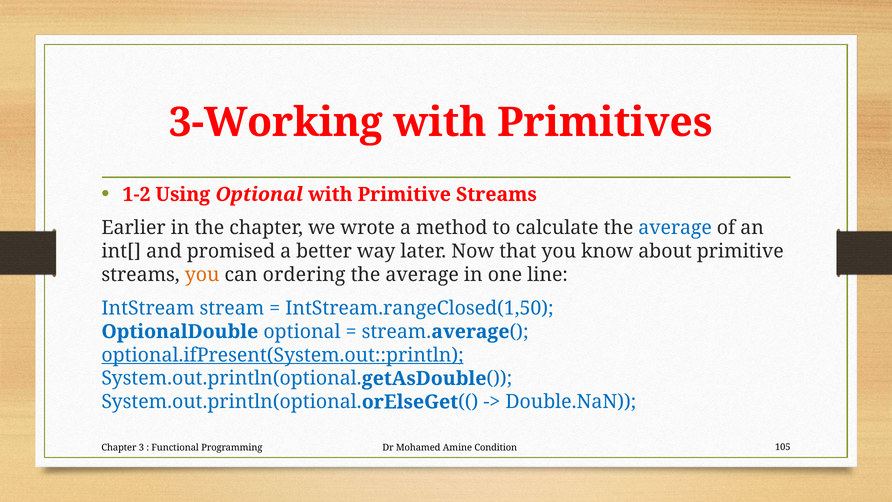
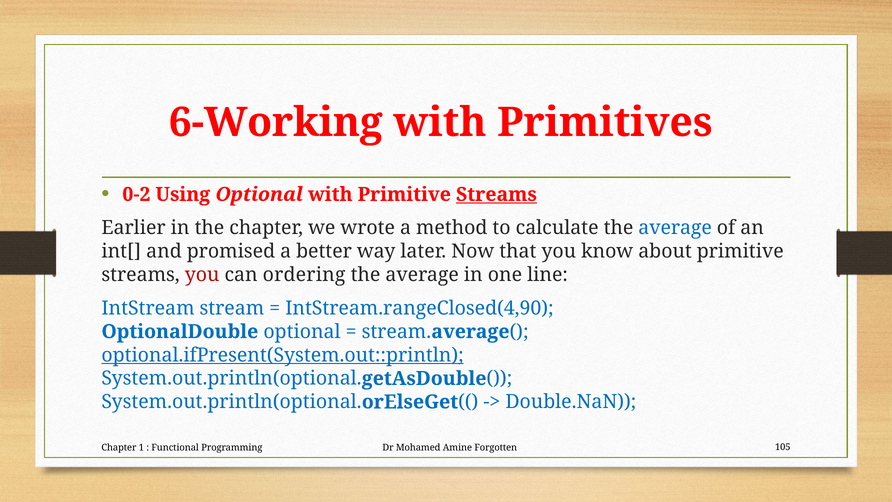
3-Working: 3-Working -> 6-Working (276, 122)
1-2: 1-2 -> 0-2 (136, 194)
Streams underline: none -> present (496, 194)
you colour: orange -> red (202, 275)
IntStream.rangeClosed(1,50: IntStream.rangeClosed(1,50 -> IntStream.rangeClosed(4,90 (419, 308)
3: 3 -> 1 (141, 448)
Condition: Condition -> Forgotten (496, 448)
